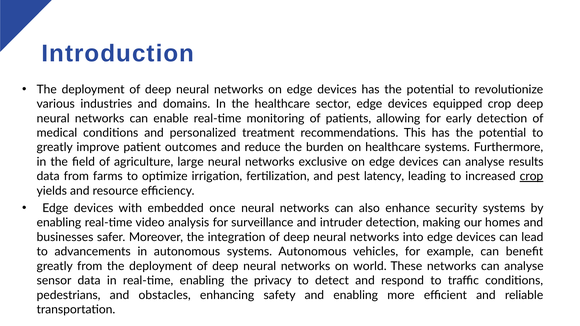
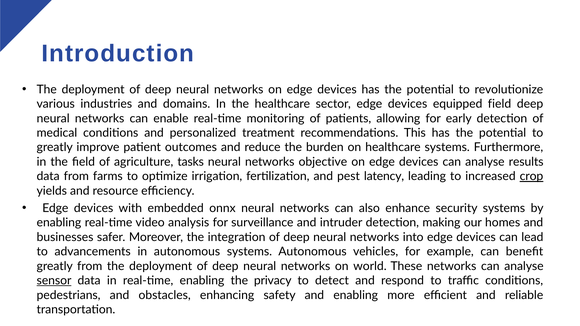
equipped crop: crop -> field (500, 104)
large: large -> tasks (191, 162)
exclusive: exclusive -> objective (323, 162)
once: once -> onnx (222, 208)
sensor underline: none -> present (54, 281)
